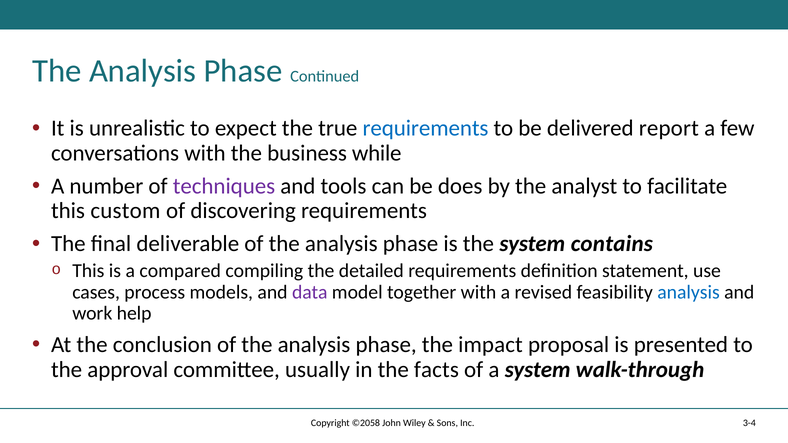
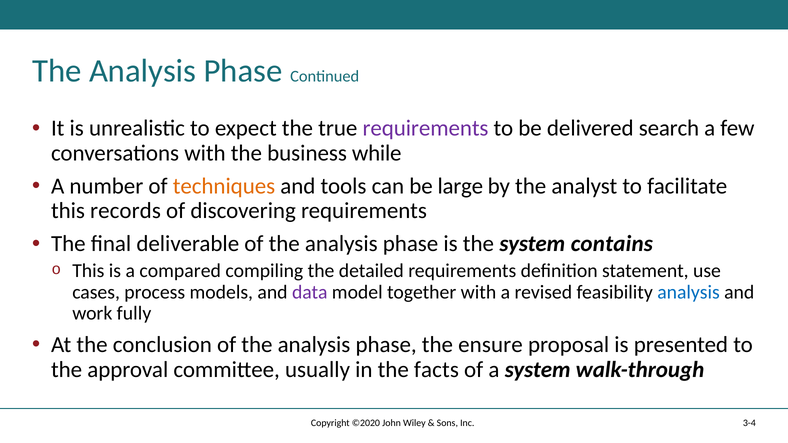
requirements colour: blue -> purple (426, 128)
report: report -> search (669, 128)
techniques colour: purple -> orange (224, 186)
does: does -> large (460, 186)
custom: custom -> records (125, 211)
help: help -> fully (134, 314)
impact: impact -> ensure (490, 345)
©2058: ©2058 -> ©2020 (366, 423)
